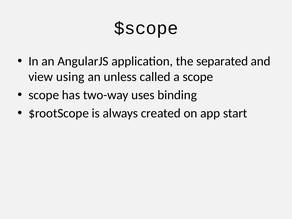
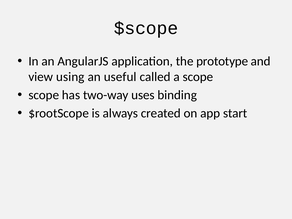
separated: separated -> prototype (222, 61)
unless: unless -> useful (120, 77)
